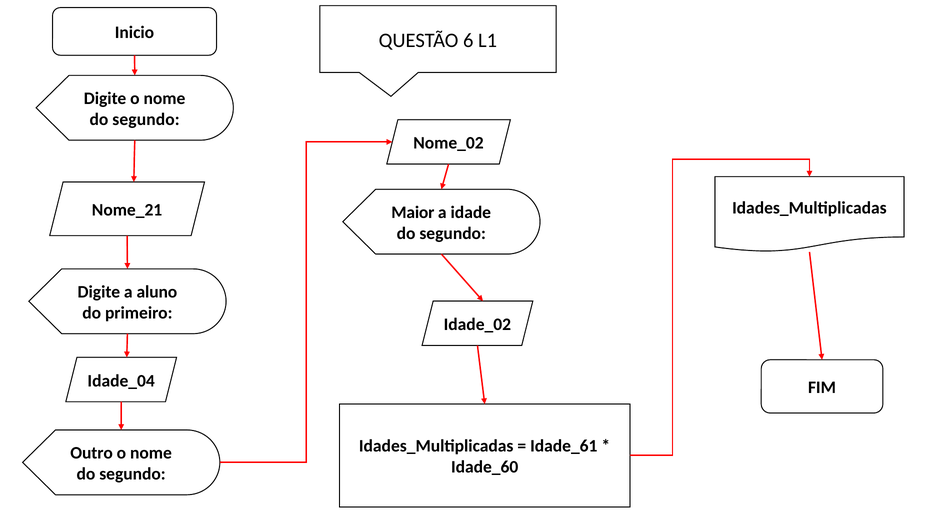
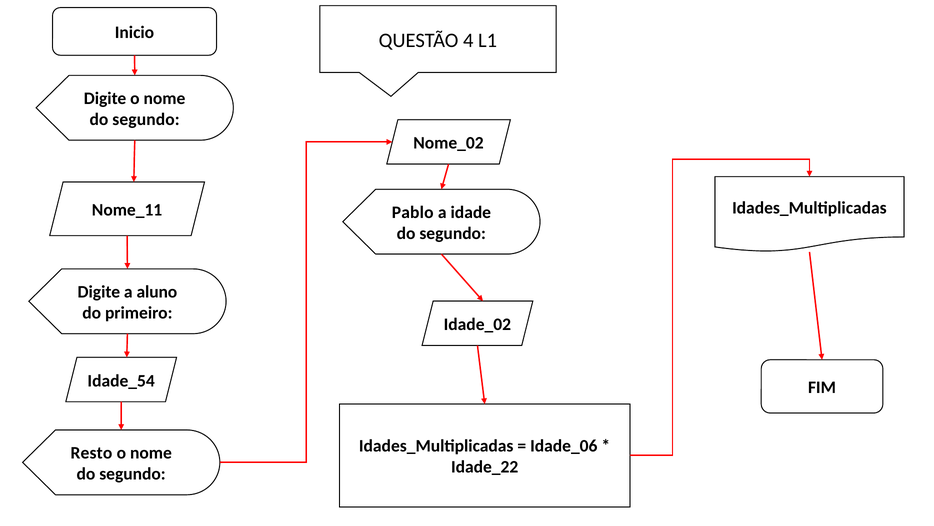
6: 6 -> 4 (468, 40)
Nome_21: Nome_21 -> Nome_11 (127, 210)
Maior: Maior -> Pablo (413, 212)
Idade_04: Idade_04 -> Idade_54 (121, 380)
Idade_61: Idade_61 -> Idade_06 (564, 446)
Outro: Outro -> Resto (91, 453)
Idade_60: Idade_60 -> Idade_22 (485, 467)
